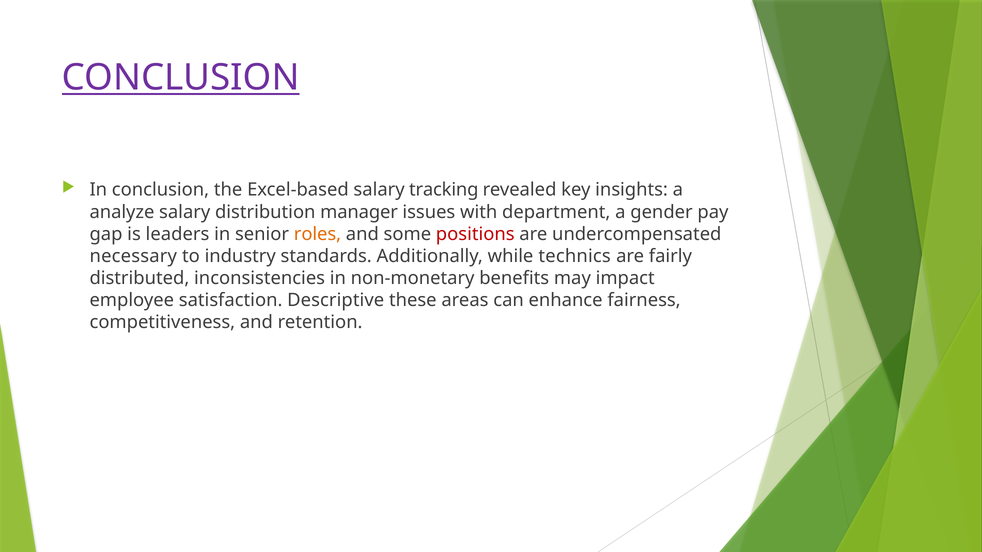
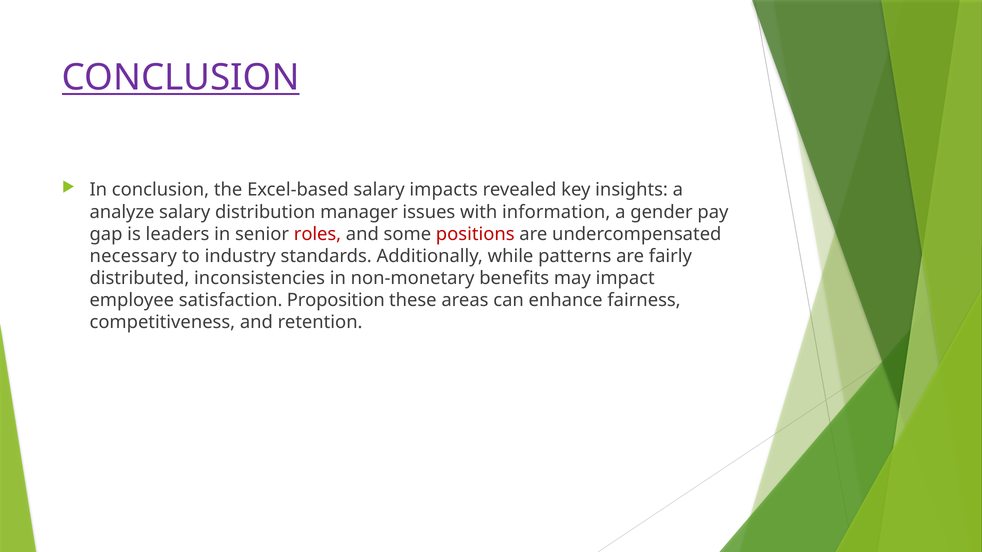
tracking: tracking -> impacts (444, 190)
department: department -> information (556, 212)
roles colour: orange -> red (317, 234)
technics: technics -> patterns (575, 256)
Descriptive: Descriptive -> Proposition (336, 301)
